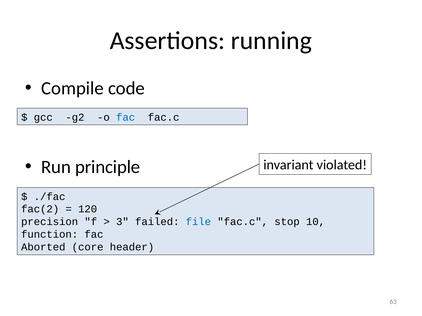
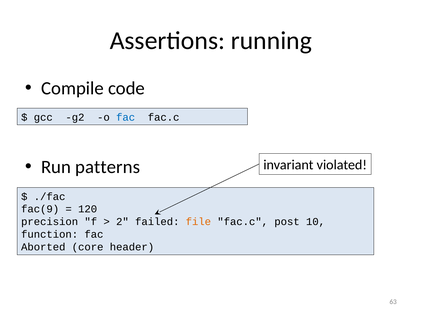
principle: principle -> patterns (108, 167)
fac(2: fac(2 -> fac(9 (40, 210)
3: 3 -> 2 (122, 222)
file colour: blue -> orange (198, 222)
stop: stop -> post (287, 222)
